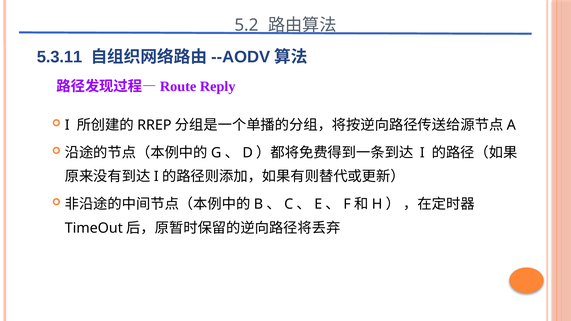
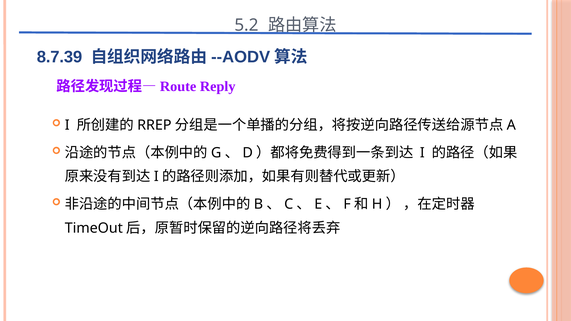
5.3.11: 5.3.11 -> 8.7.39 (59, 57)
